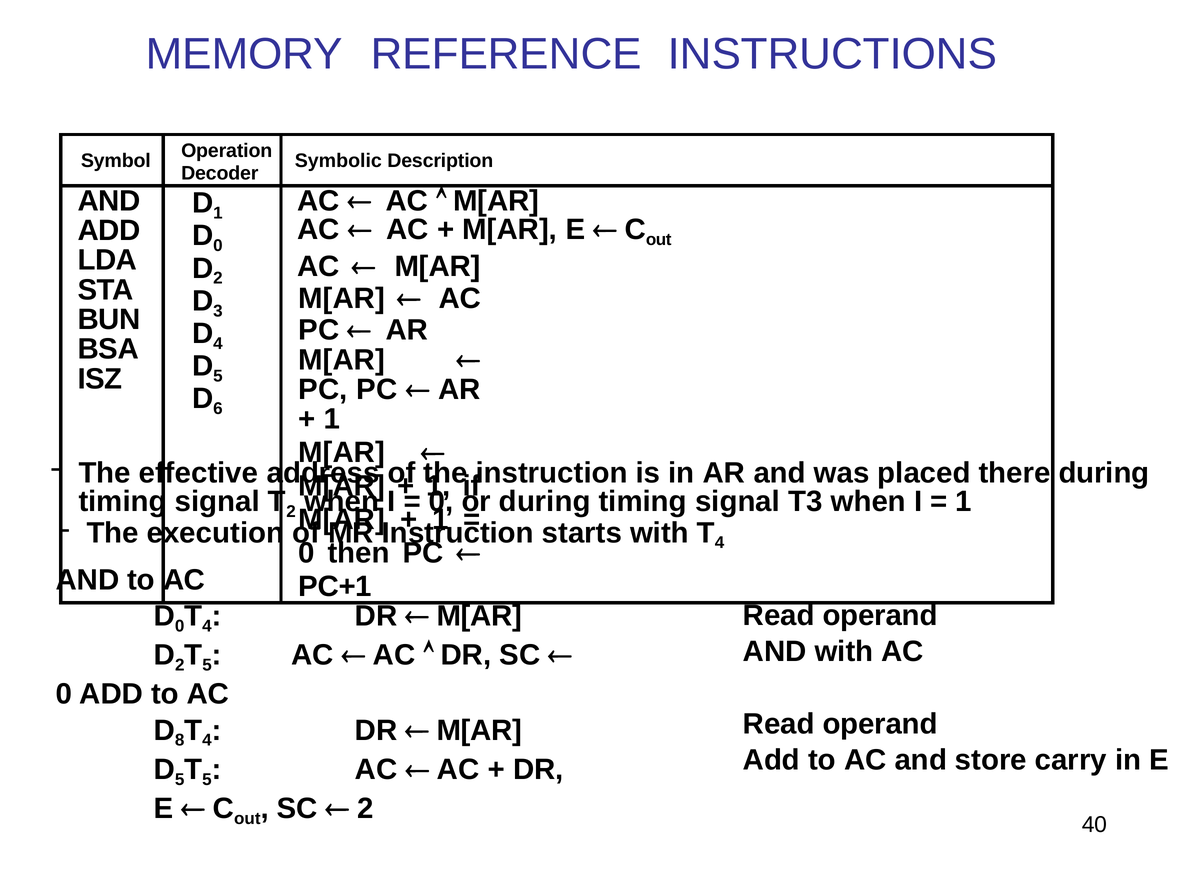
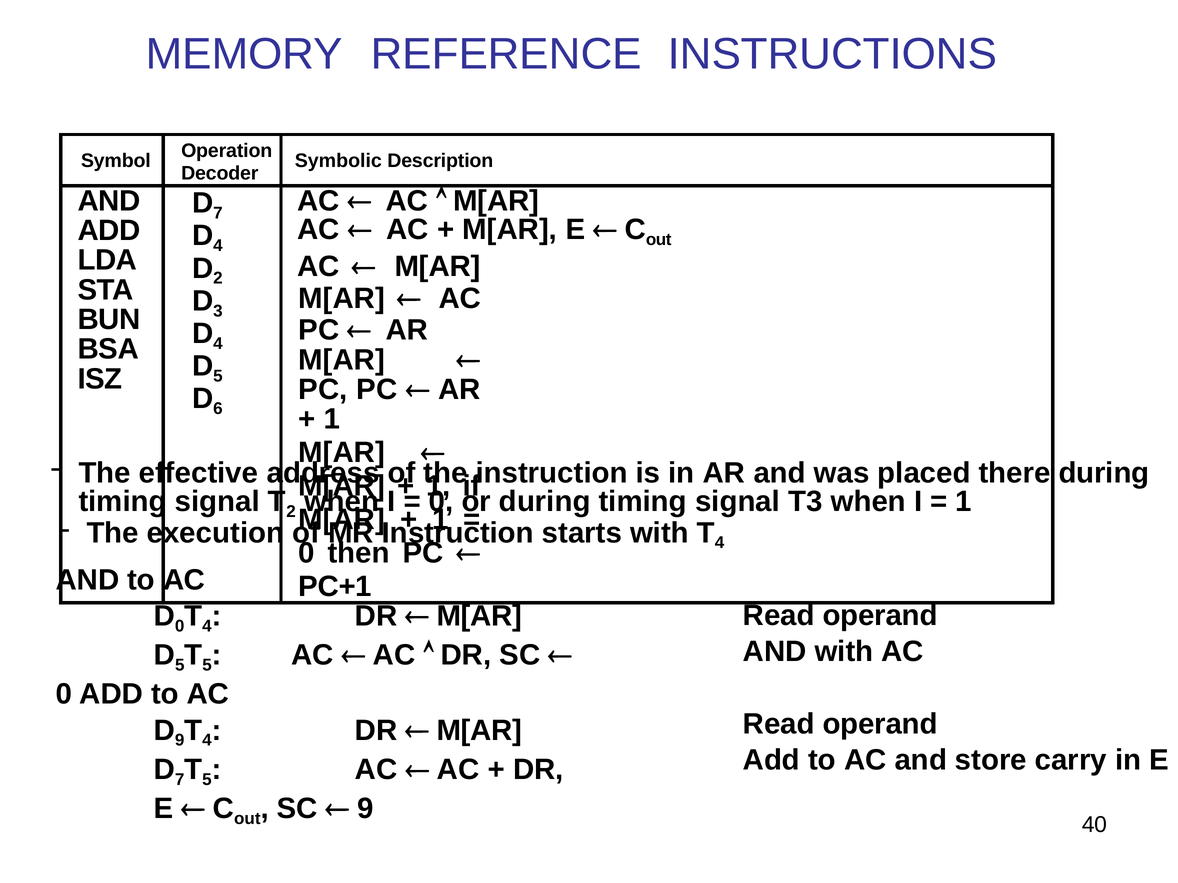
1: 1 -> 7 (218, 213)
0: 0 -> 4 (218, 246)
2: 2 -> 5 (180, 666)
8: 8 -> 9 (180, 741)
5: 5 -> 7 (180, 780)
2: 2 -> 9 (366, 809)
